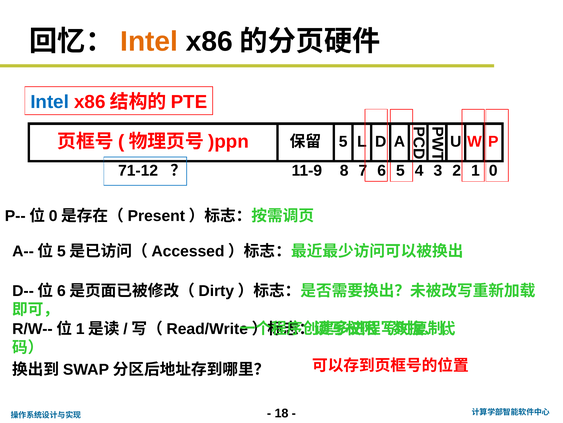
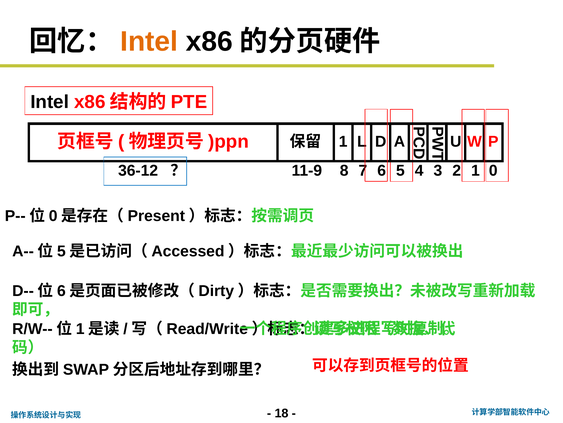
Intel colour: blue -> black (50, 102)
5: 5 -> 1 (343, 142)
71-12: 71-12 -> 36-12 (138, 170)
